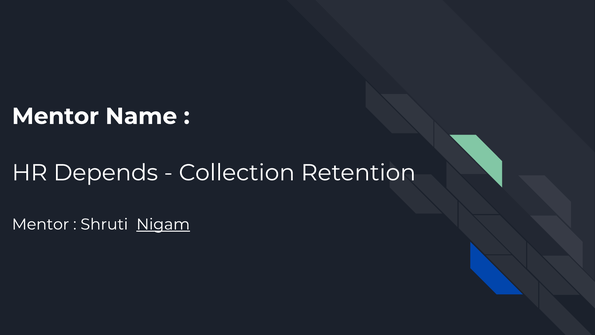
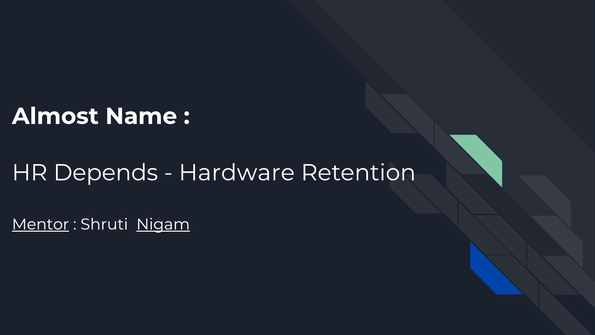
Mentor: Mentor -> Almost (55, 116)
Collection: Collection -> Hardware (237, 173)
Mentor underline: none -> present (41, 224)
